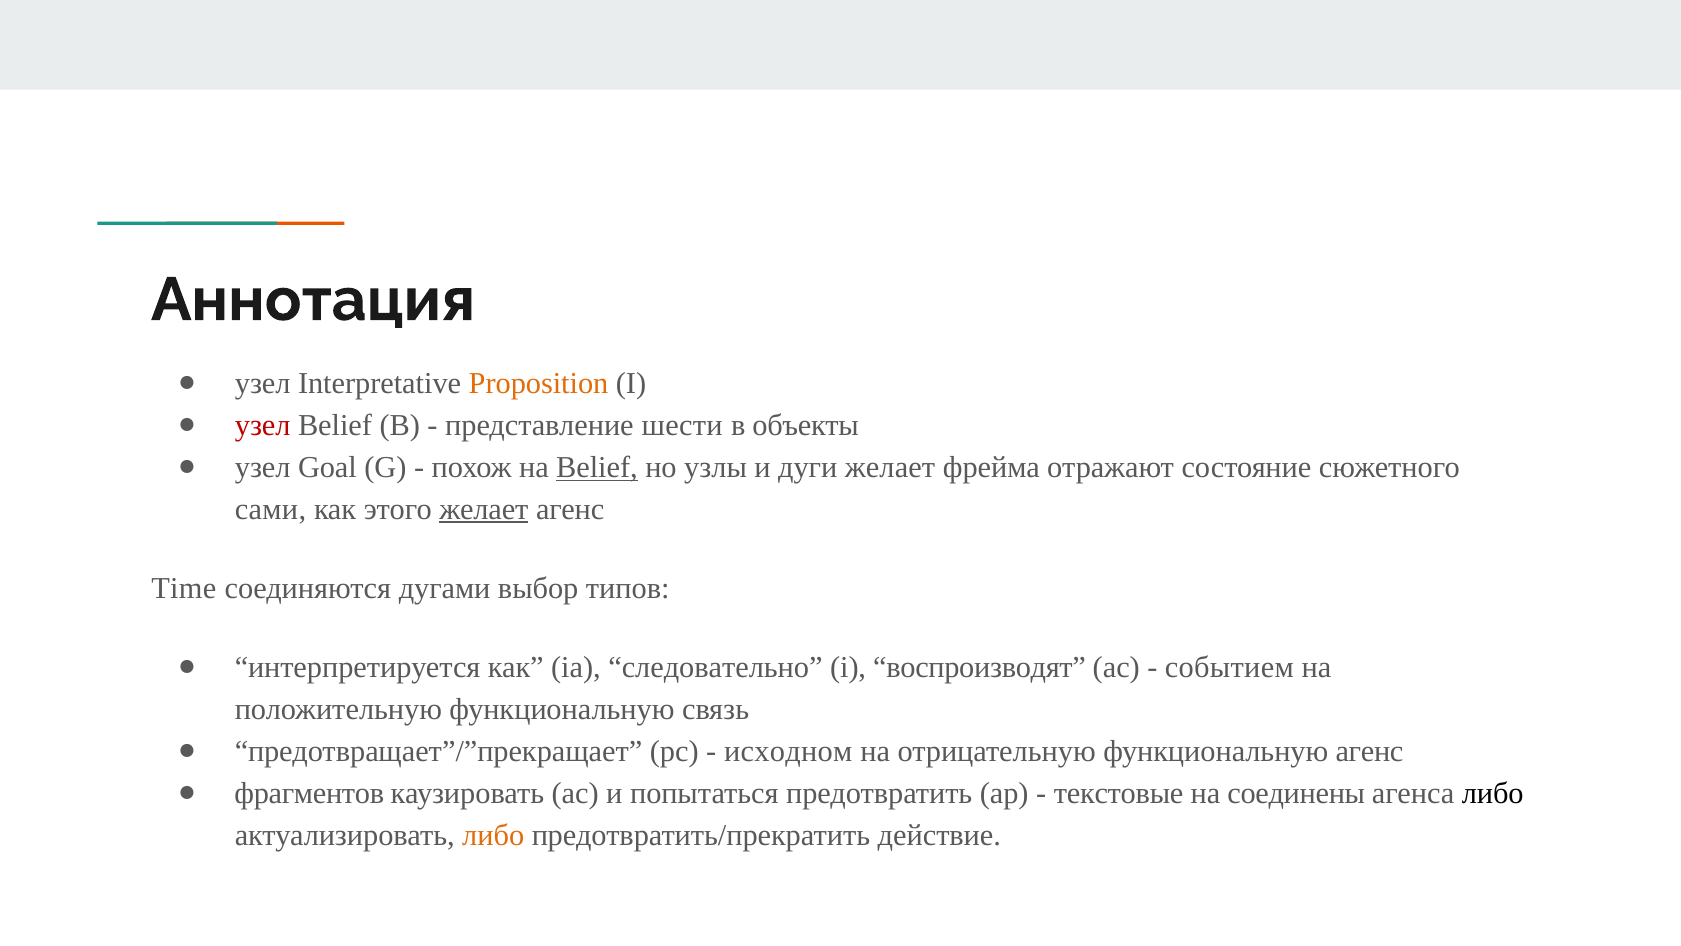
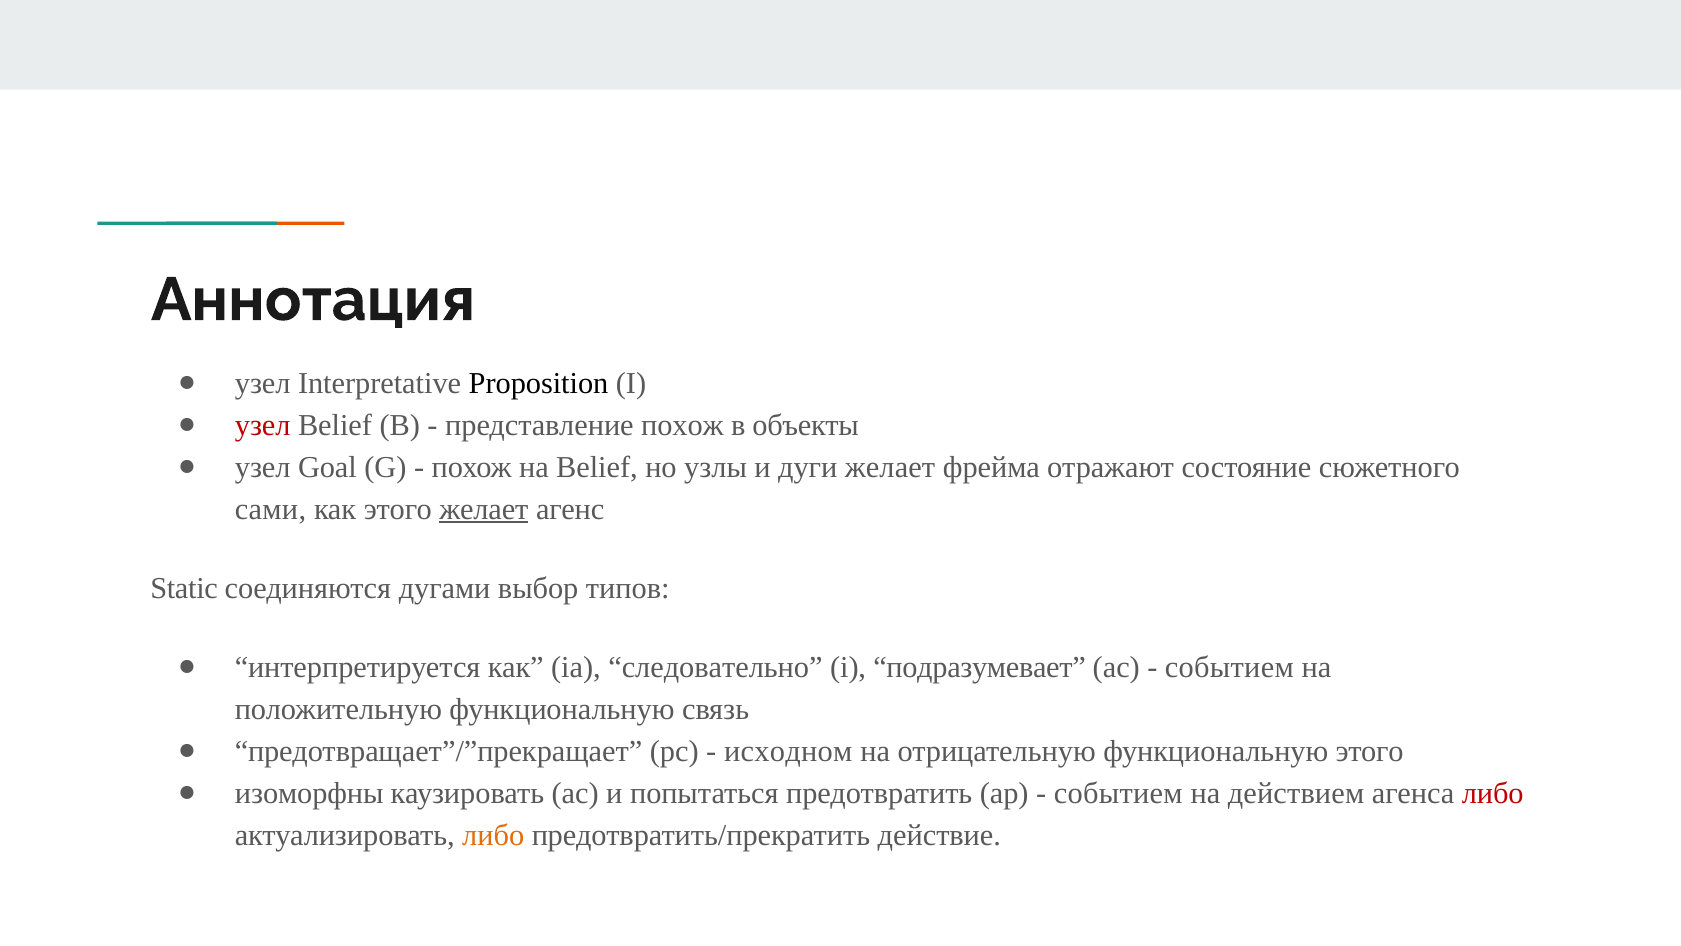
Proposition colour: orange -> black (539, 383)
представление шести: шести -> похож (682, 425)
Belief underline: present -> none (597, 467)
Time: Time -> Static (184, 588)
воспроизводят: воспроизводят -> подразумевает (980, 668)
функциональную агенс: агенс -> этого (1369, 751)
фрагментов: фрагментов -> изоморфны (309, 793)
текстовые: текстовые -> событием (1118, 793)
соединены: соединены -> действием (1296, 793)
либо colour: black -> red (1493, 793)
